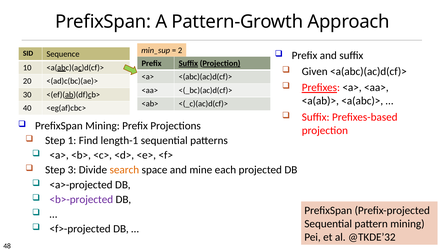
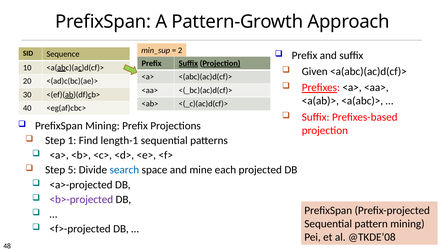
3: 3 -> 5 (72, 170)
search colour: orange -> blue (124, 170)
@TKDE’32: @TKDE’32 -> @TKDE’08 (372, 237)
